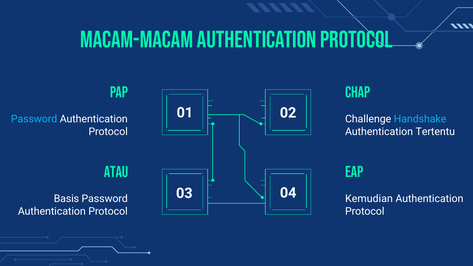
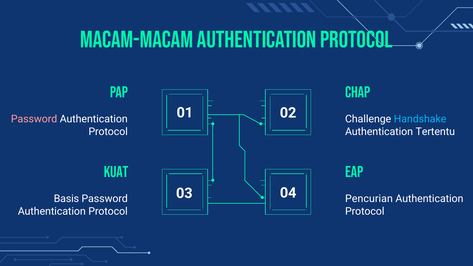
Password colour: light blue -> pink (34, 119)
atau: atau -> kuat (116, 172)
Kemudian: Kemudian -> Pencurian (369, 199)
